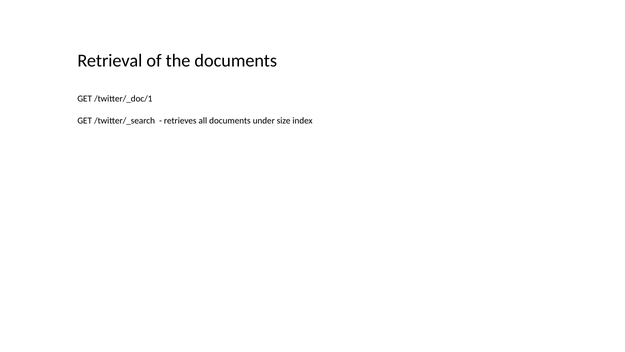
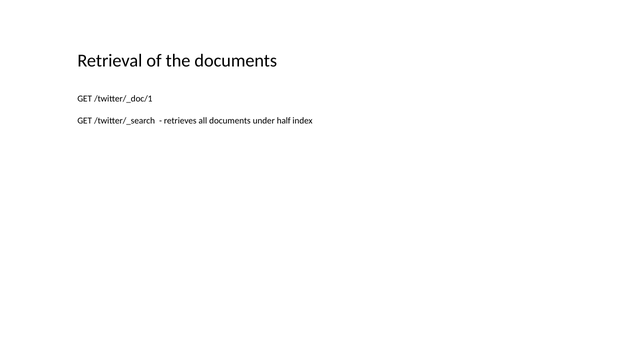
size: size -> half (284, 120)
